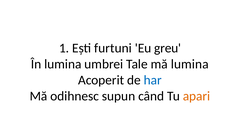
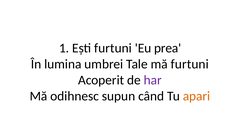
greu: greu -> prea (168, 48)
mă lumina: lumina -> furtuni (190, 64)
har colour: blue -> purple (153, 80)
